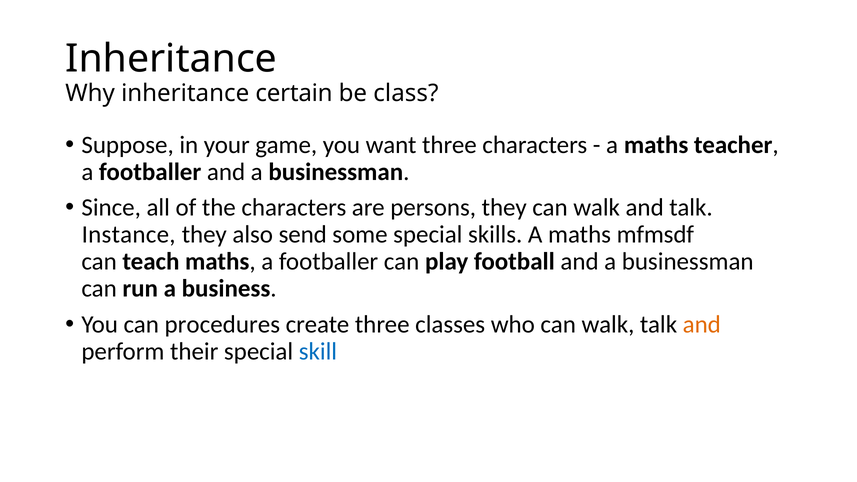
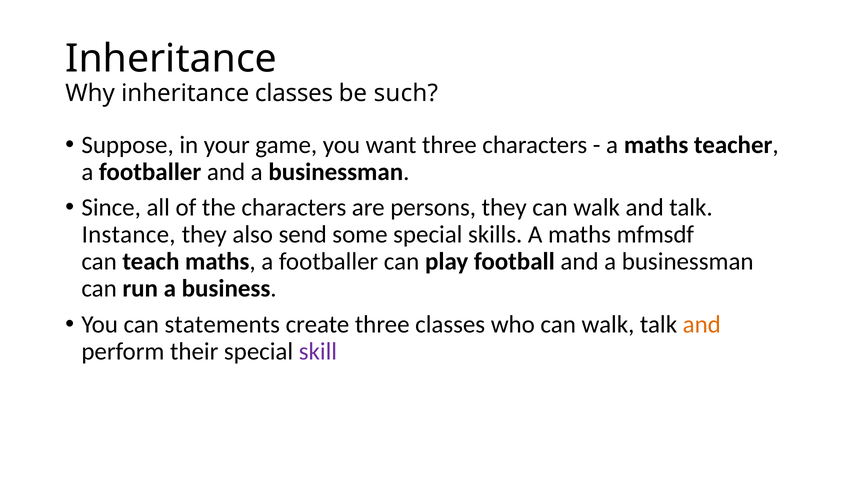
inheritance certain: certain -> classes (294, 93)
class: class -> such (406, 93)
procedures: procedures -> statements (222, 324)
skill colour: blue -> purple (318, 351)
